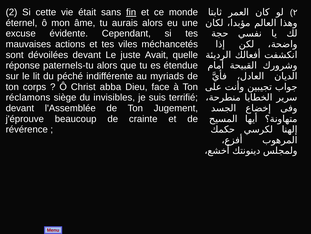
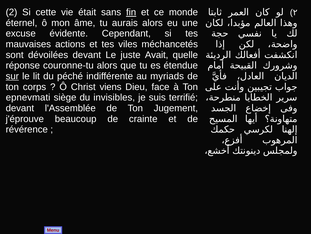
paternels-tu: paternels-tu -> couronne-tu (68, 65)
sur underline: none -> present (12, 76)
abba: abba -> viens (111, 87)
réclamons: réclamons -> epnevmati (28, 97)
